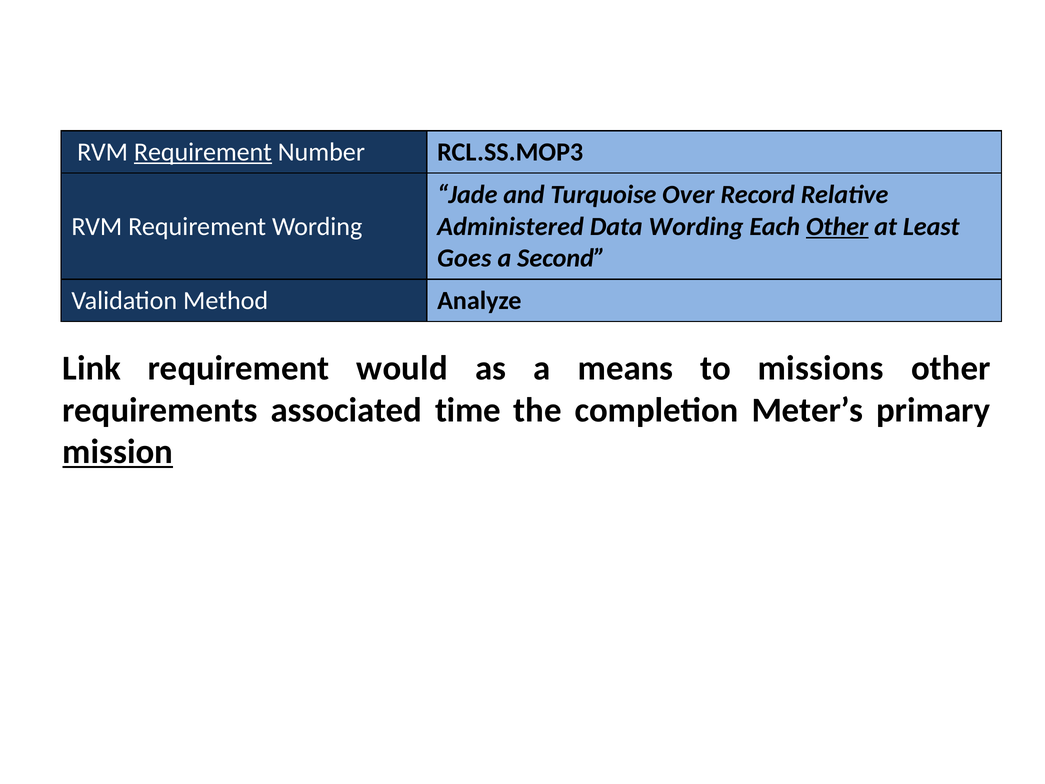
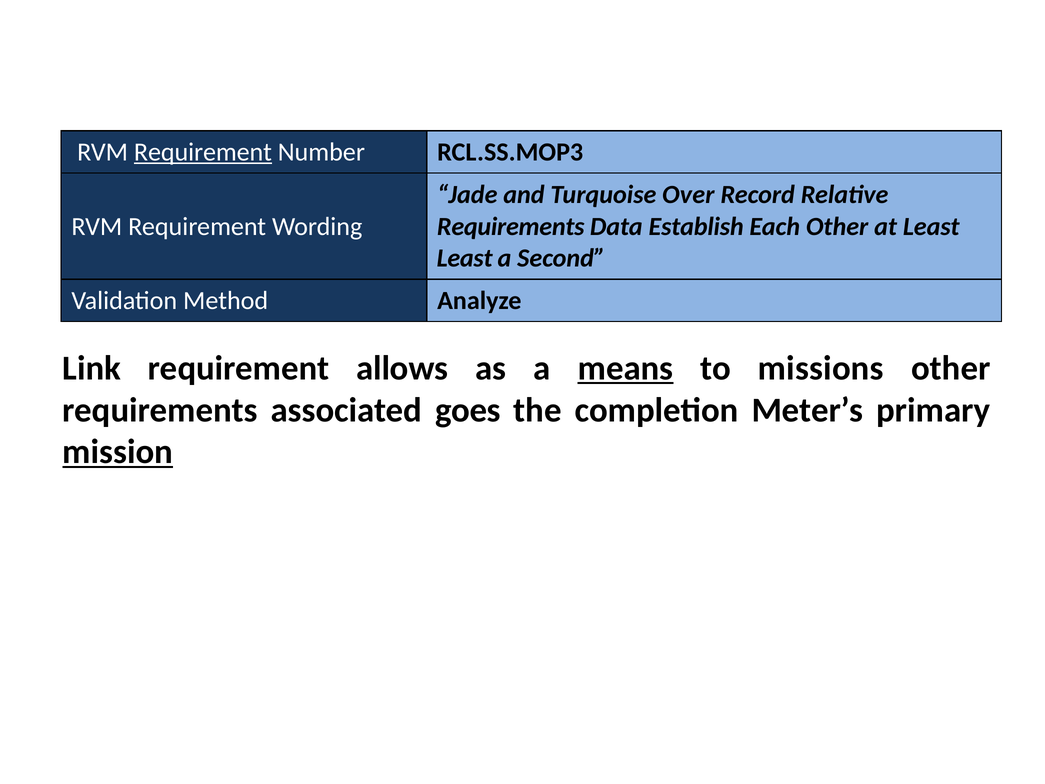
Administered: Administered -> Requirements (511, 226)
Data Wording: Wording -> Establish (696, 226)
Other underline: present -> none (837, 226)
Goes: Goes -> Least (465, 258)
would: would -> allows (402, 368)
means underline: none -> present (626, 368)
time: time -> goes (468, 410)
